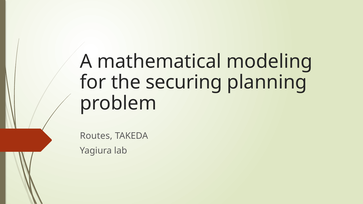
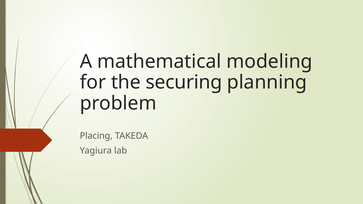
Routes: Routes -> Placing (96, 136)
